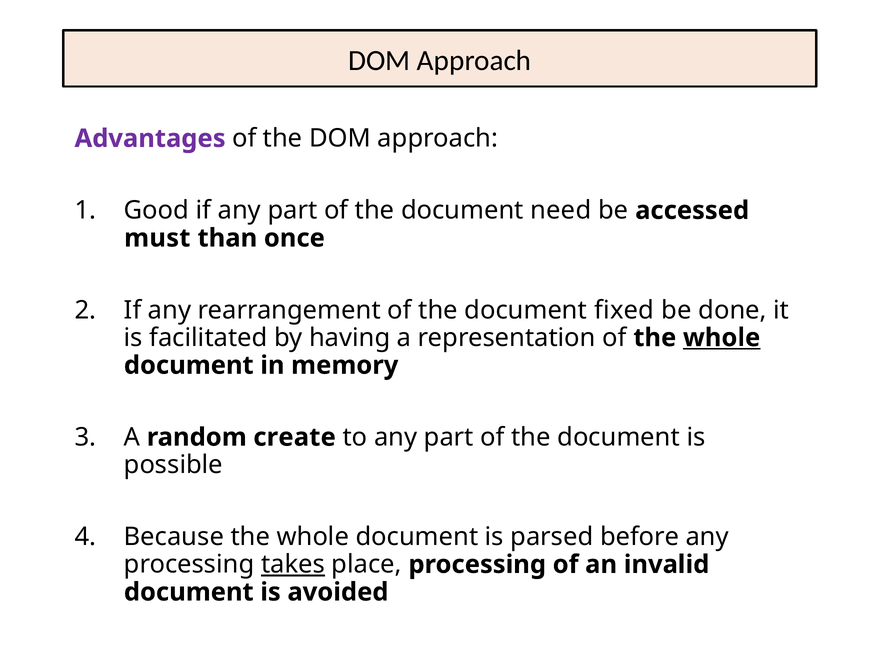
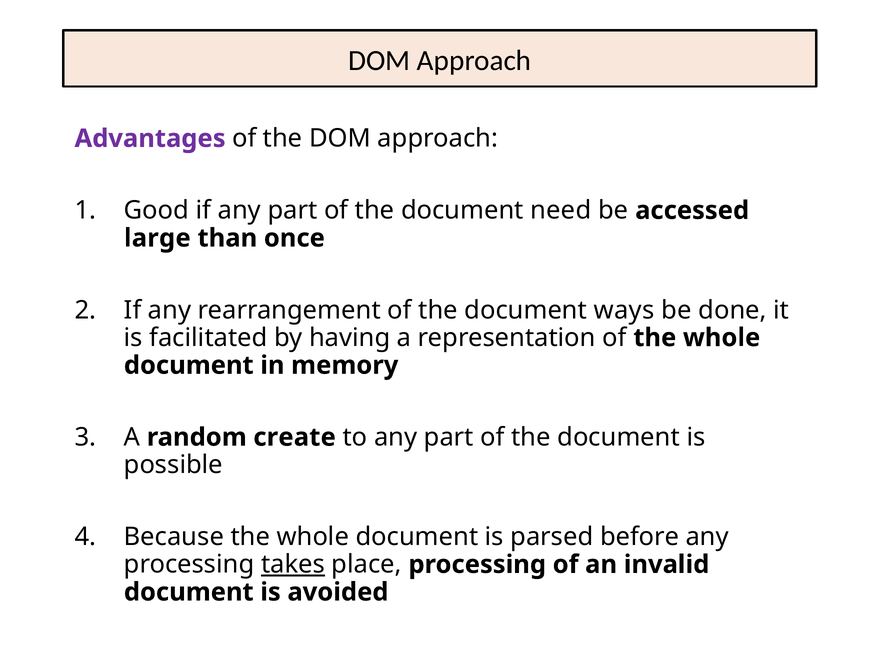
must: must -> large (157, 238)
fixed: fixed -> ways (624, 310)
whole underline: present -> none (722, 338)
